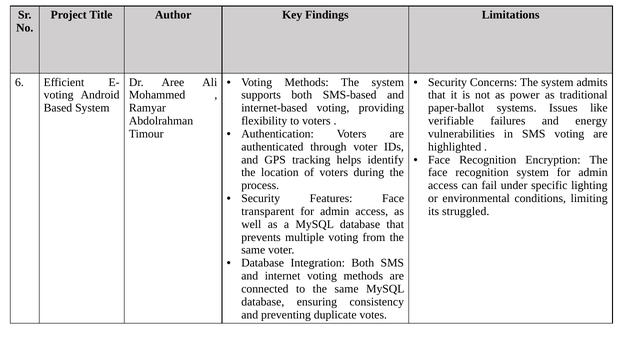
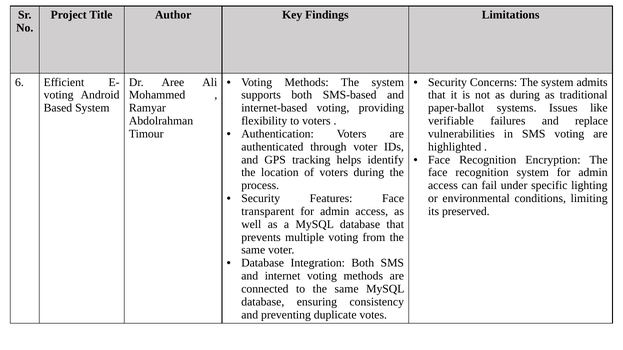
as power: power -> during (525, 95)
energy: energy -> replace (592, 121)
struggled: struggled -> preserved (466, 212)
